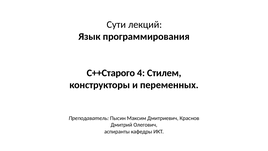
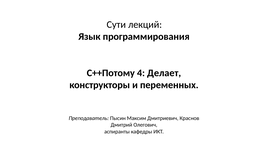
C++Старого: C++Старого -> C++Потому (111, 73)
Стилем: Стилем -> Делает (164, 73)
